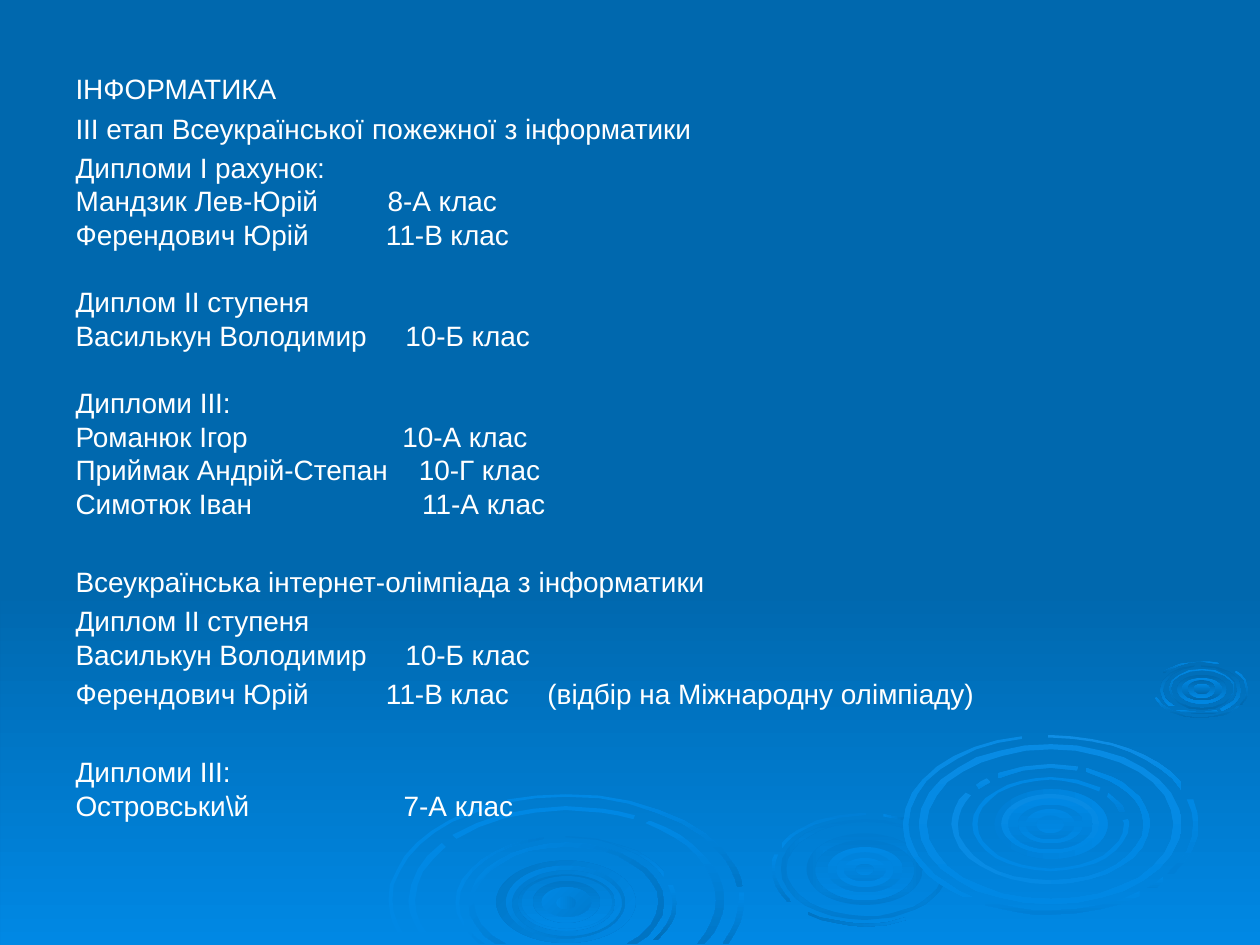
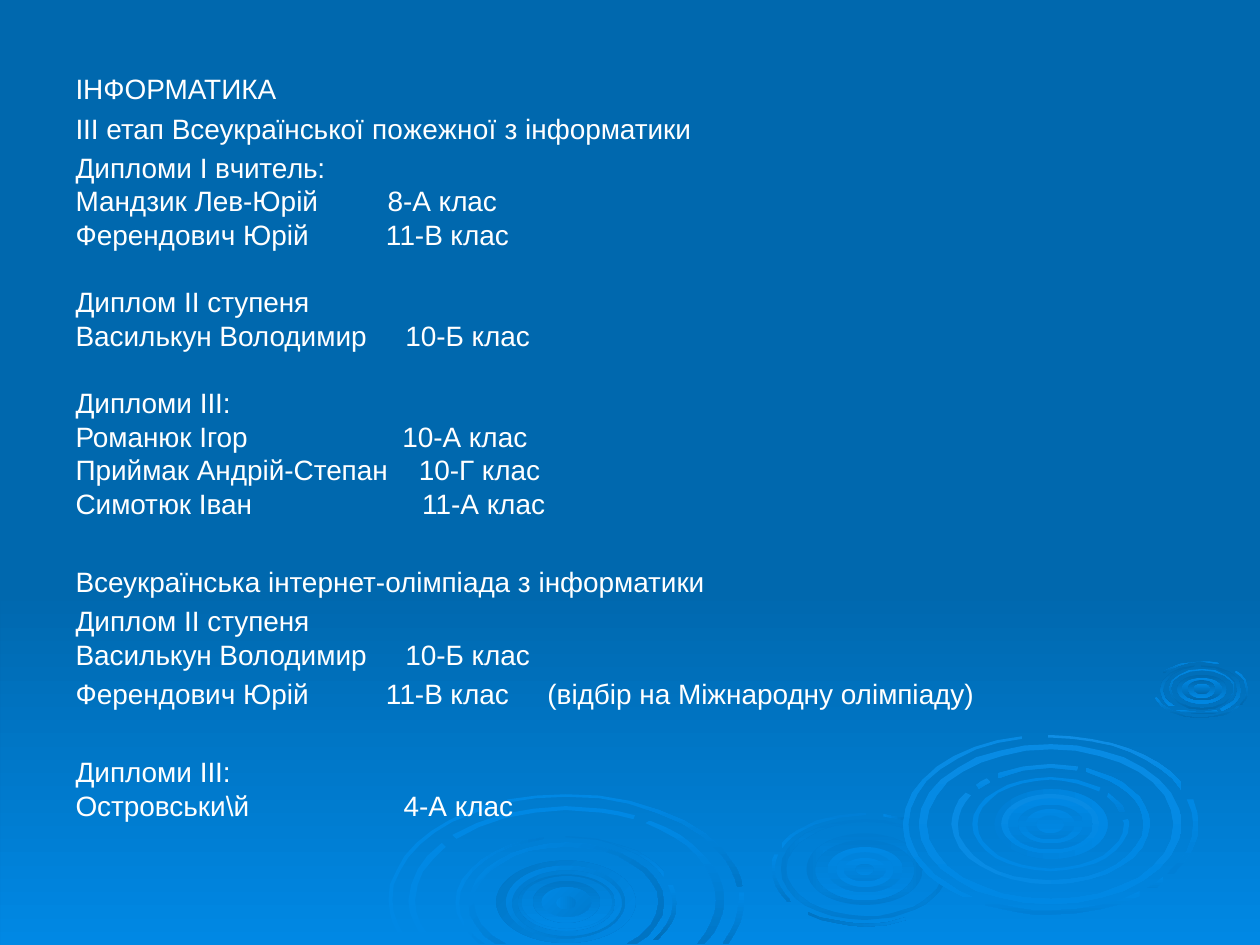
рахунок: рахунок -> вчитель (270, 169)
7-А: 7-А -> 4-А (425, 807)
